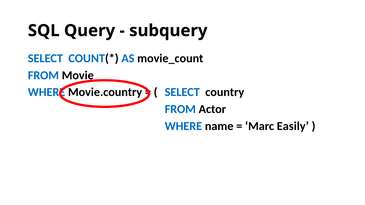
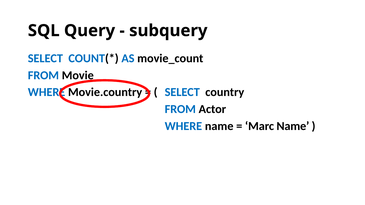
Marc Easily: Easily -> Name (293, 126)
